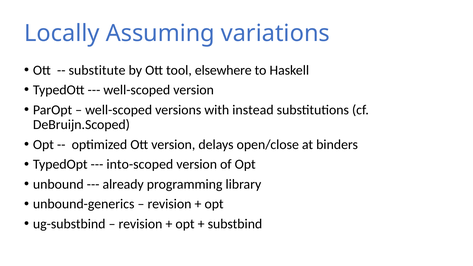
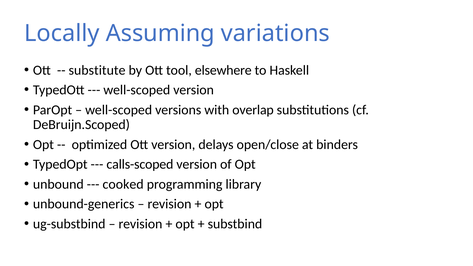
instead: instead -> overlap (253, 110)
into-scoped: into-scoped -> calls-scoped (140, 164)
already: already -> cooked (123, 184)
